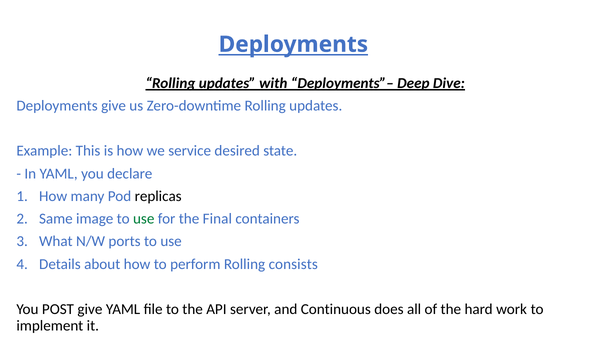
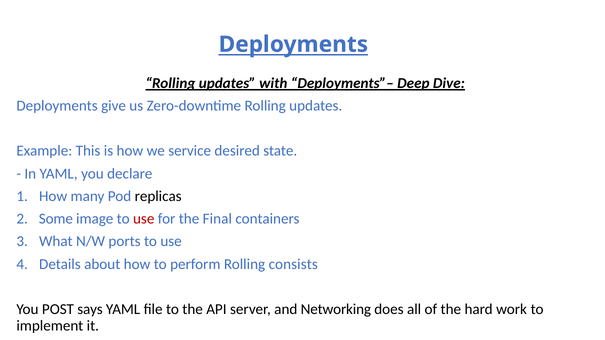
Same: Same -> Some (56, 219)
use colour: green -> red (144, 219)
POST give: give -> says (90, 310)
Continuous: Continuous -> Networking (336, 310)
